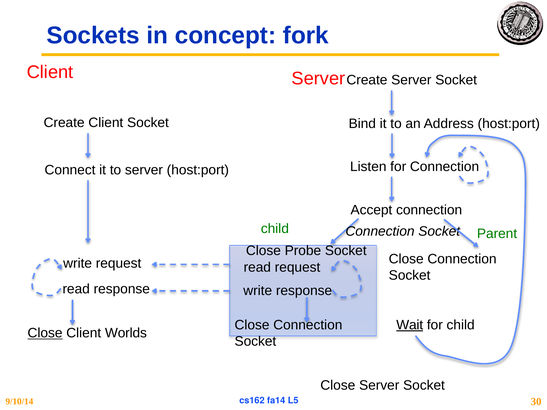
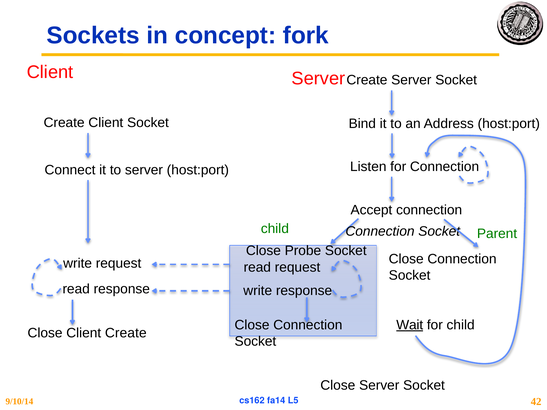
Close underline: present -> none (45, 333)
Client Worlds: Worlds -> Create (126, 333)
30: 30 -> 42 (536, 402)
